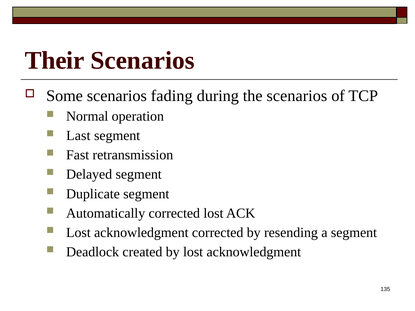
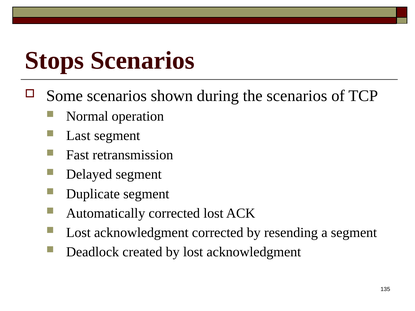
Their: Their -> Stops (54, 61)
fading: fading -> shown (172, 96)
